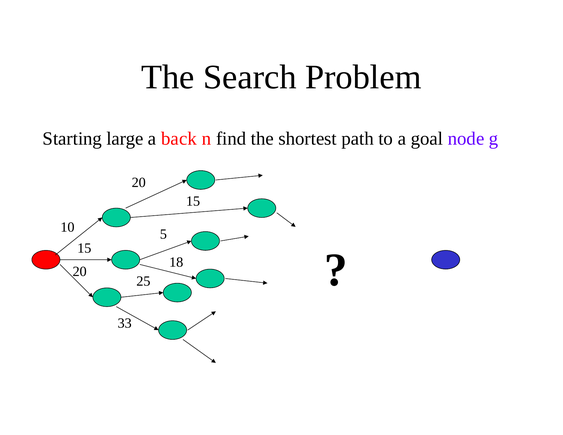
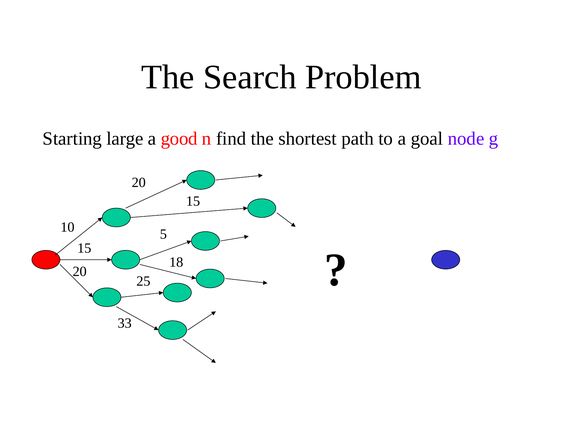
back: back -> good (179, 139)
